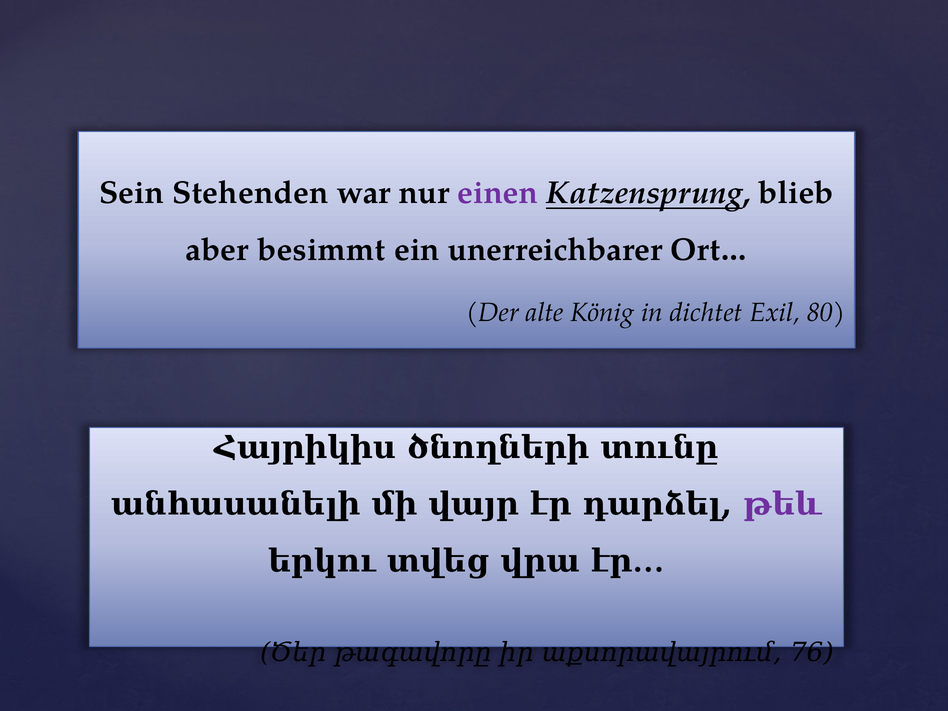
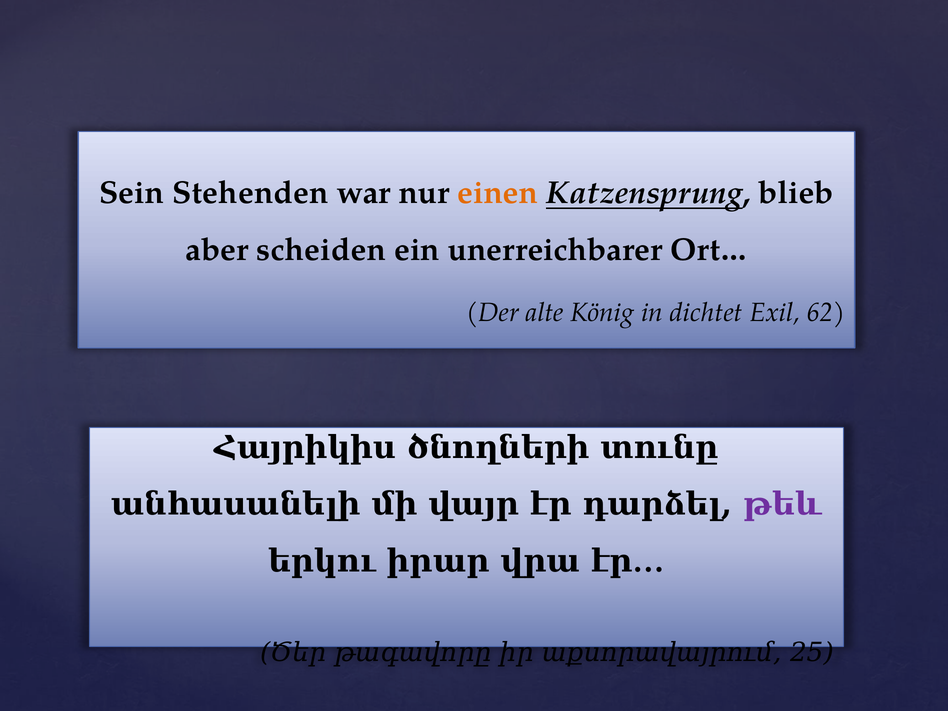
einen colour: purple -> orange (498, 193)
besimmt: besimmt -> scheiden (321, 250)
80: 80 -> 62 (826, 313)
տվեց: տվեց -> իրար (438, 561)
76: 76 -> 25 (812, 653)
